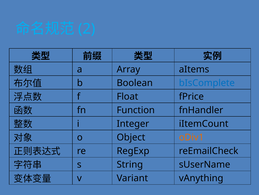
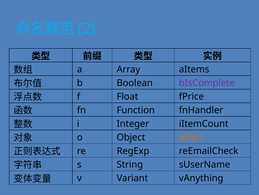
bIsComplete colour: blue -> purple (207, 83)
